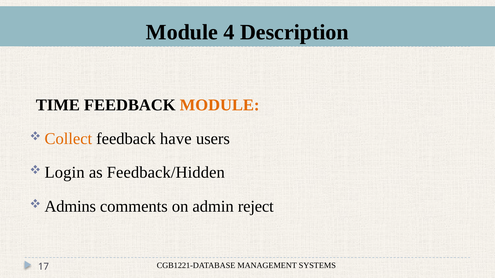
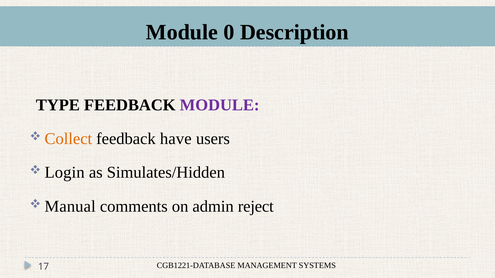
4: 4 -> 0 (229, 32)
TIME: TIME -> TYPE (58, 105)
MODULE colour: orange -> purple (220, 105)
Feedback/Hidden: Feedback/Hidden -> Simulates/Hidden (166, 173)
Admins: Admins -> Manual (70, 207)
